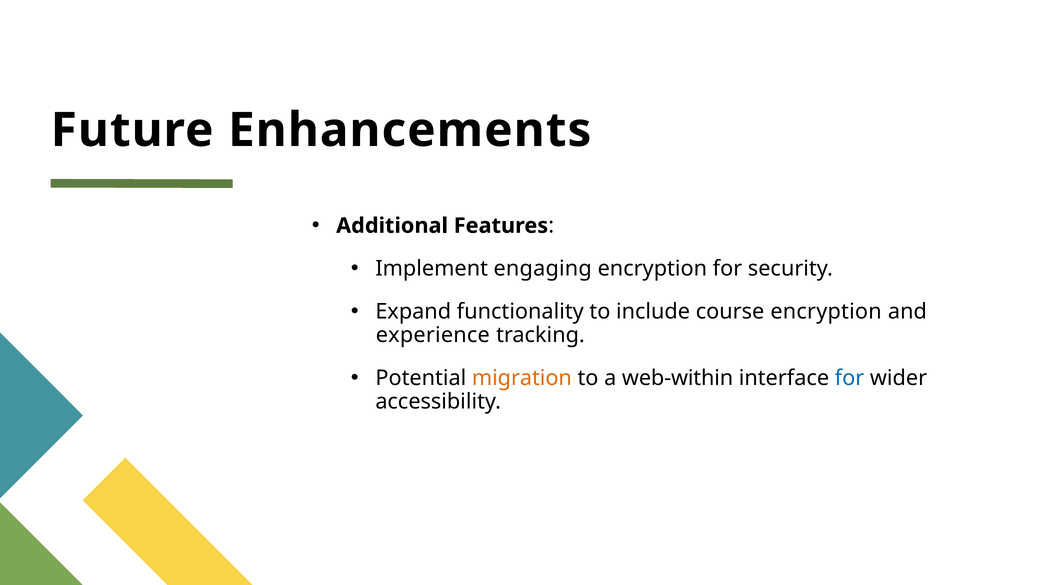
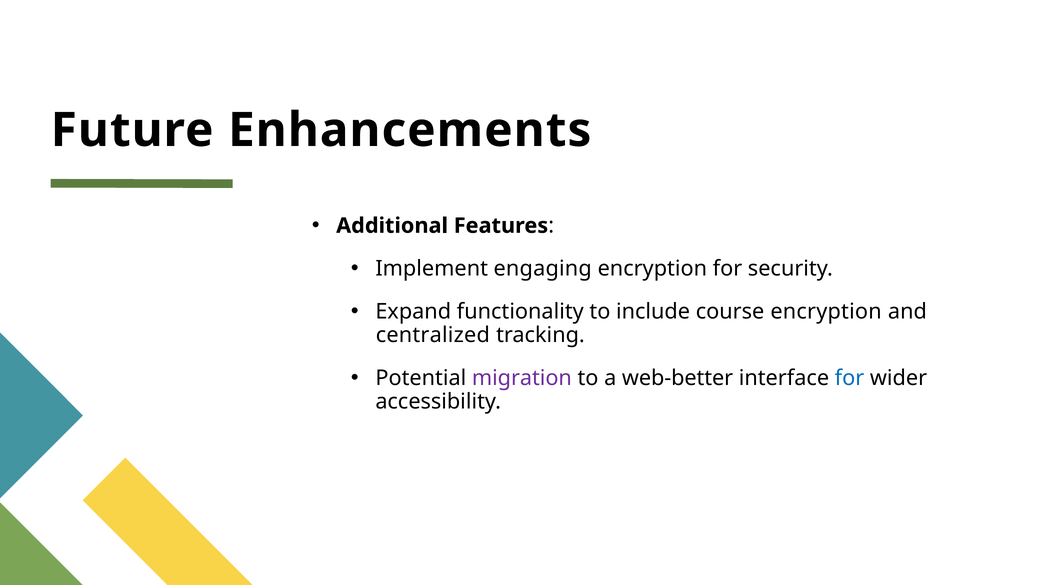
experience: experience -> centralized (433, 335)
migration colour: orange -> purple (522, 378)
web-within: web-within -> web-better (678, 378)
